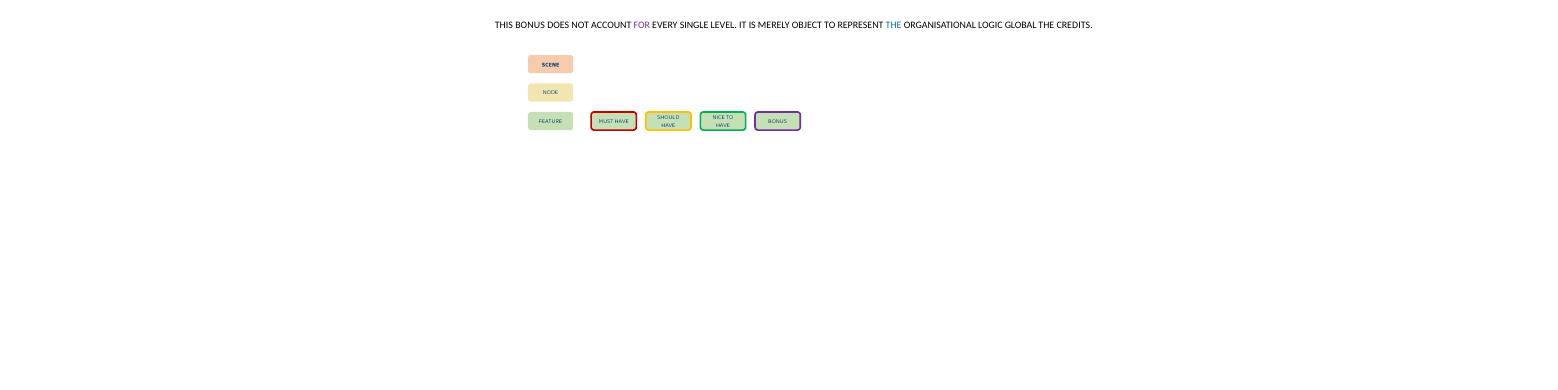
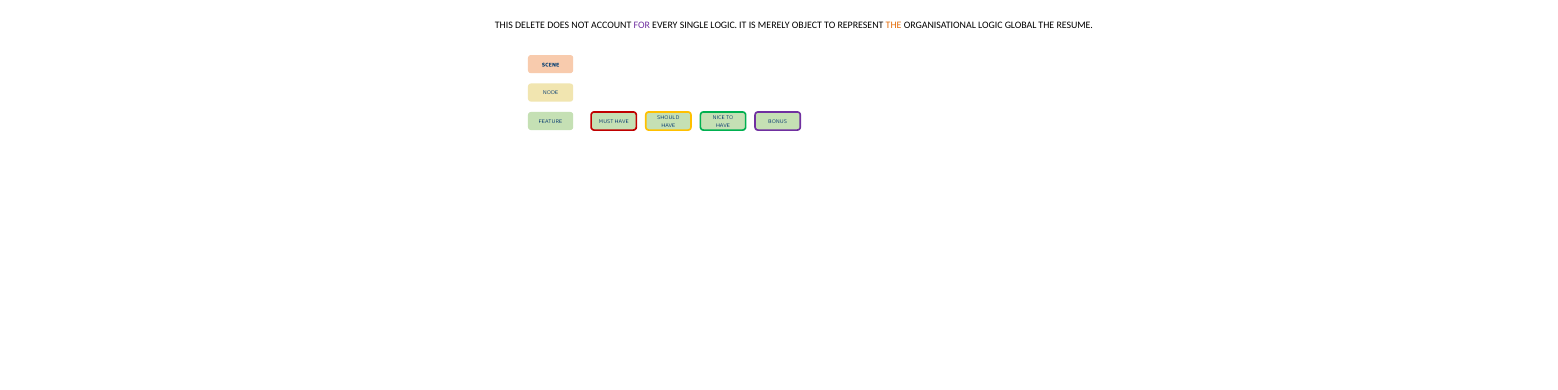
THIS BONUS: BONUS -> DELETE (530, 25)
SINGLE LEVEL: LEVEL -> LOGIC (724, 25)
THE colour: blue -> orange (894, 25)
CREDITS: CREDITS -> RESUME (1075, 25)
